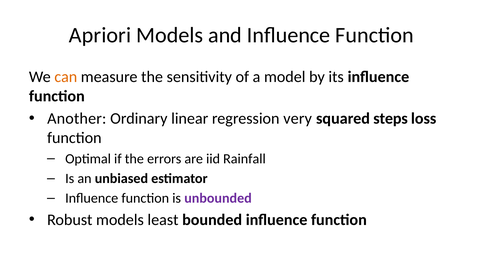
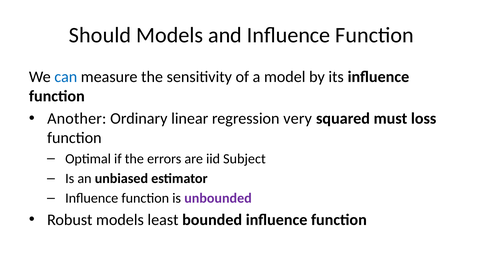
Apriori: Apriori -> Should (100, 35)
can colour: orange -> blue (66, 77)
steps: steps -> must (390, 118)
Rainfall: Rainfall -> Subject (244, 159)
